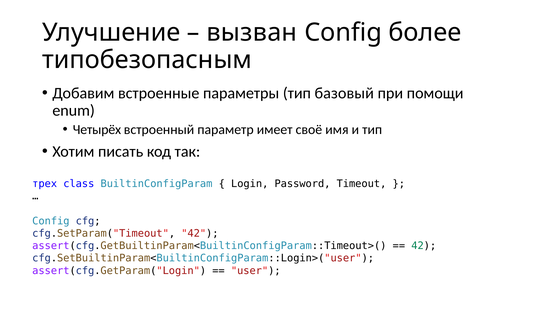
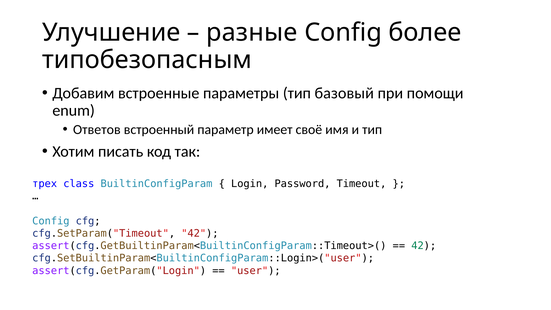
вызван: вызван -> разные (252, 33)
Четырёх: Четырёх -> Ответов (97, 130)
